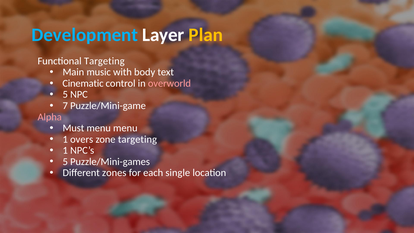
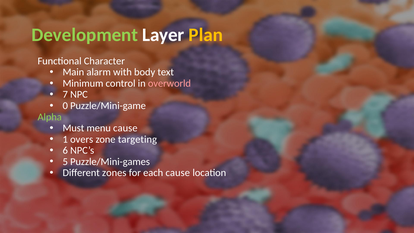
Development colour: light blue -> light green (85, 35)
Functional Targeting: Targeting -> Character (104, 61)
music: music -> alarm (99, 72)
Cinematic: Cinematic -> Minimum (83, 83)
5: 5 -> 7 (65, 95)
7: 7 -> 0 (65, 106)
Alpha colour: pink -> light green (50, 117)
menu menu: menu -> cause (125, 128)
1: 1 -> 6 (65, 150)
each single: single -> cause (178, 173)
